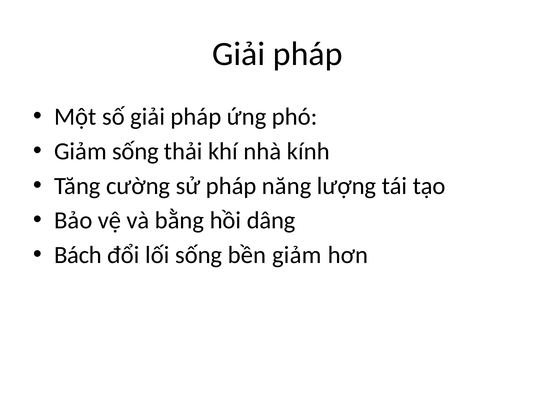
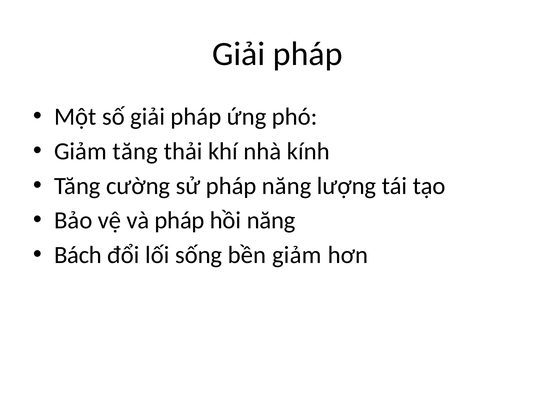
Giảm sống: sống -> tăng (135, 151)
và bằng: bằng -> pháp (180, 220)
hồi dâng: dâng -> năng (271, 220)
